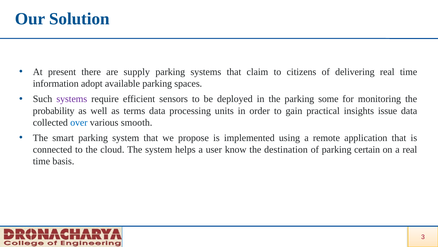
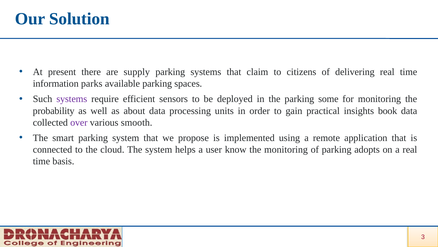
adopt: adopt -> parks (92, 84)
terms: terms -> about (134, 111)
issue: issue -> book (388, 111)
over colour: blue -> purple (79, 122)
the destination: destination -> monitoring (286, 149)
certain: certain -> adopts (367, 149)
